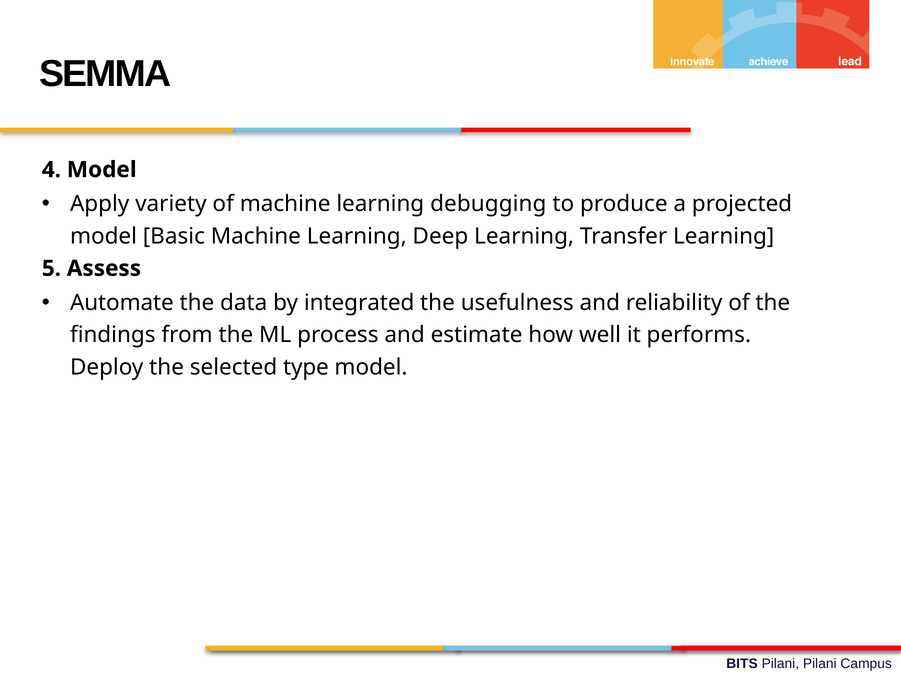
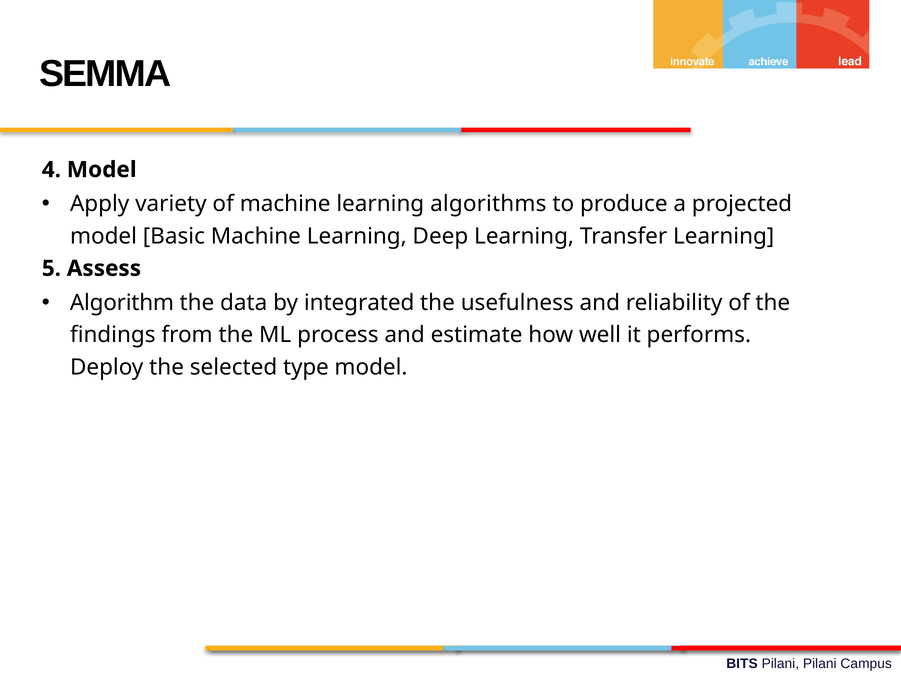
debugging: debugging -> algorithms (488, 204)
Automate: Automate -> Algorithm (122, 303)
